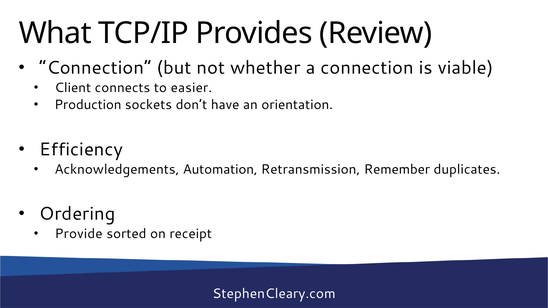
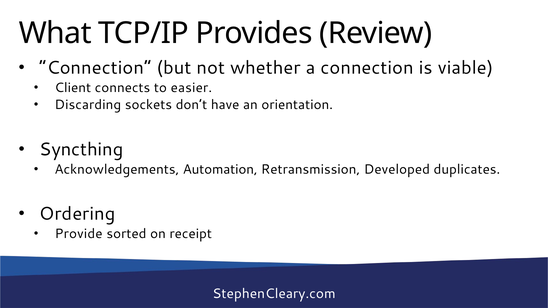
Production: Production -> Discarding (88, 105)
Efficiency: Efficiency -> Syncthing (81, 149)
Remember: Remember -> Developed (397, 169)
